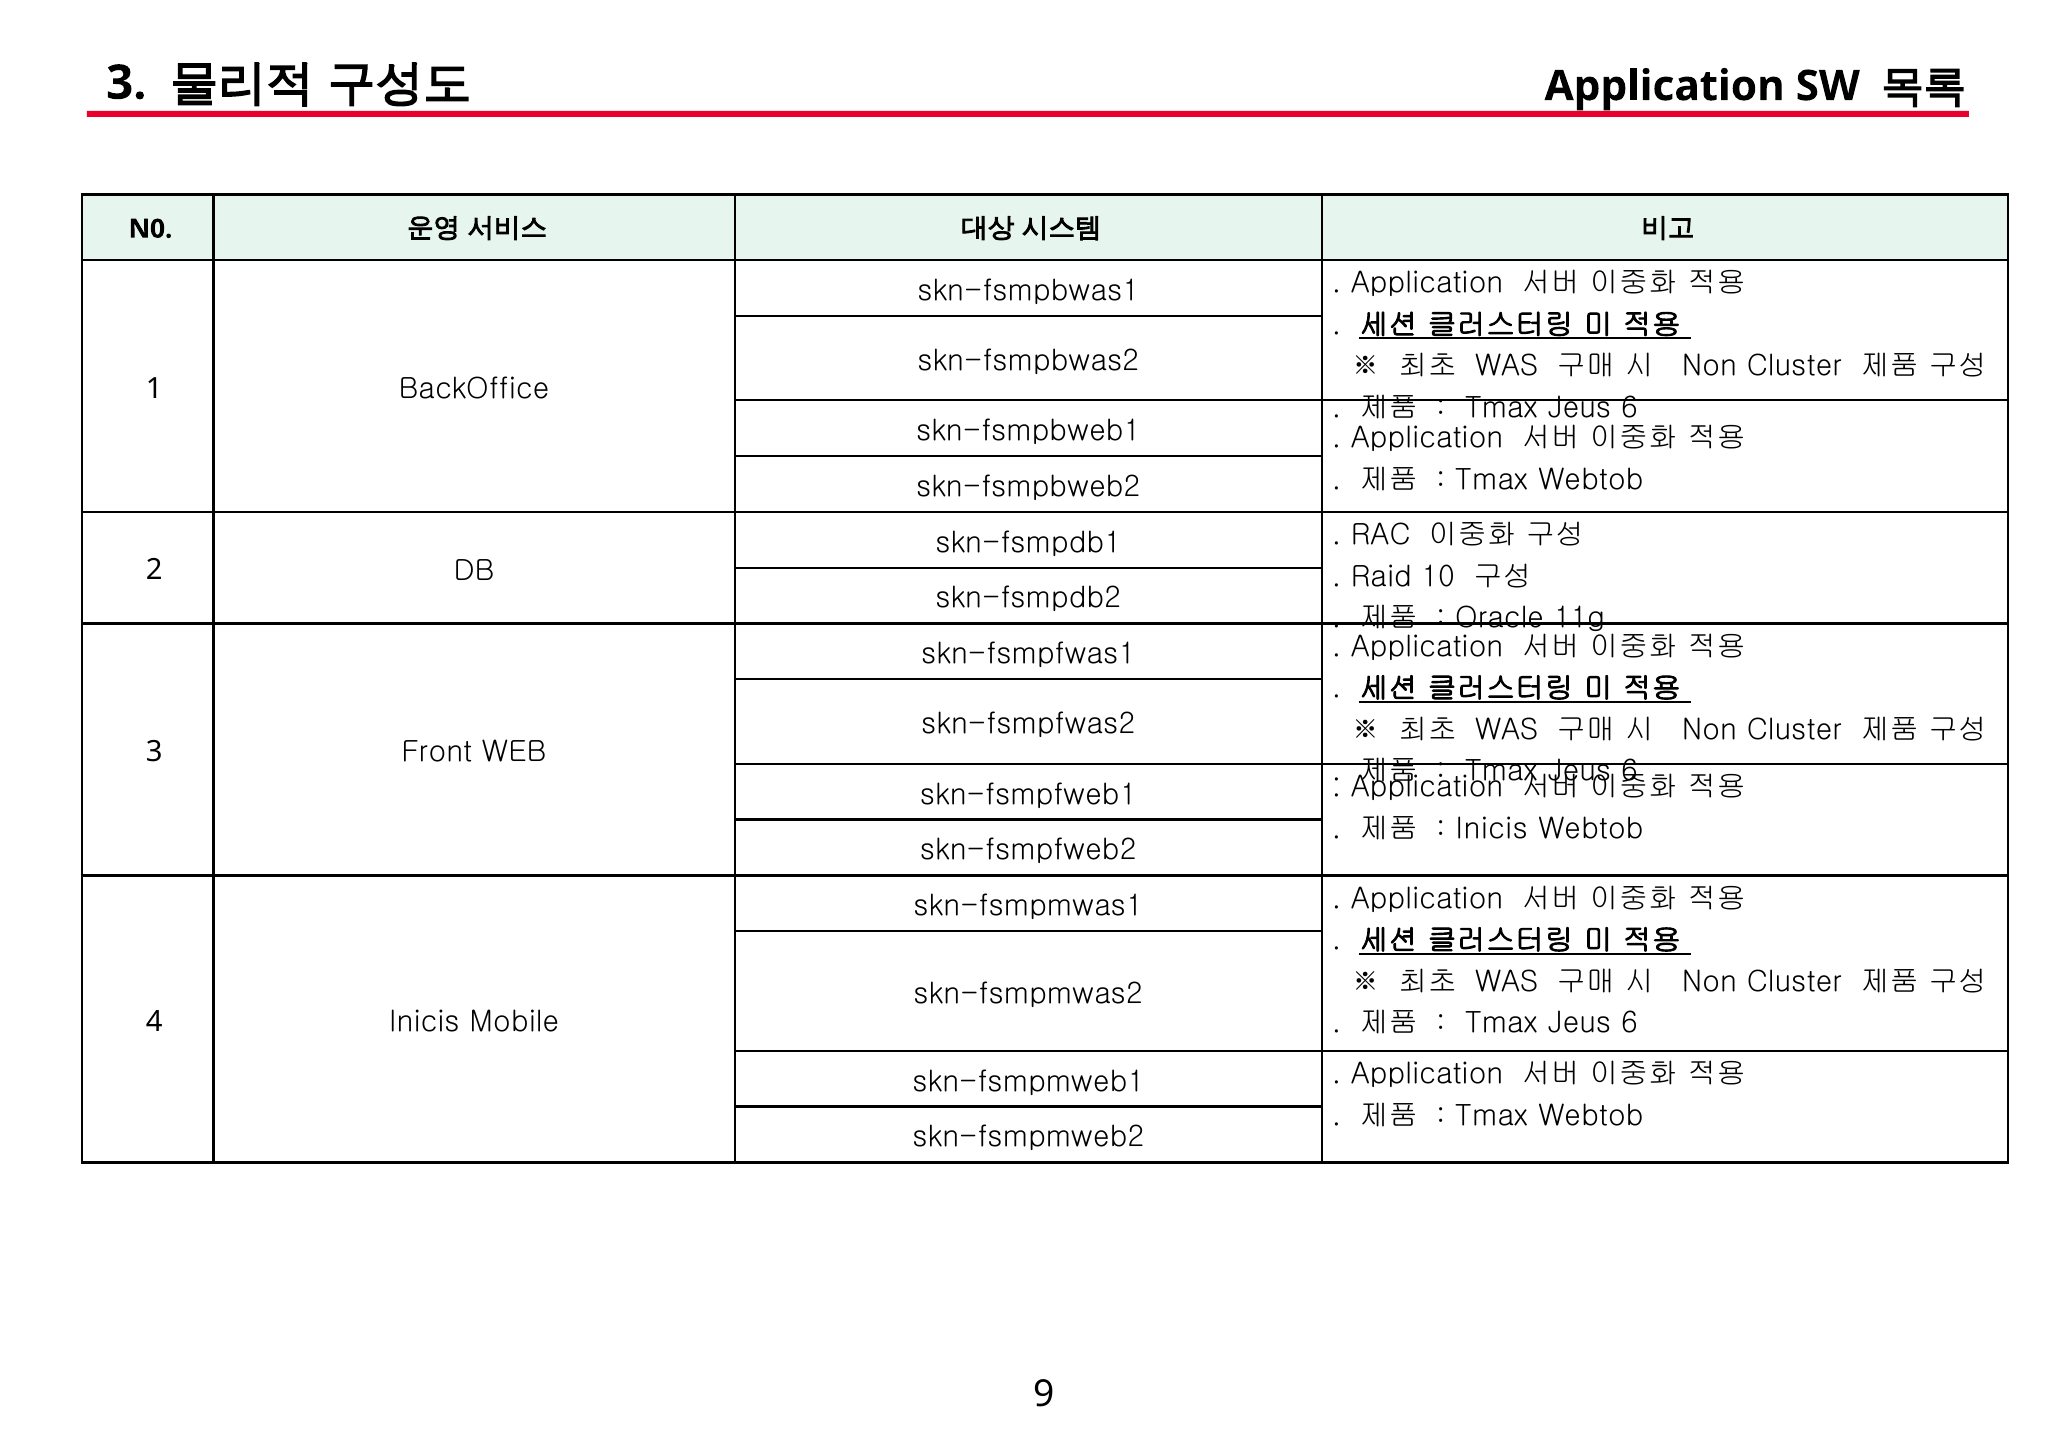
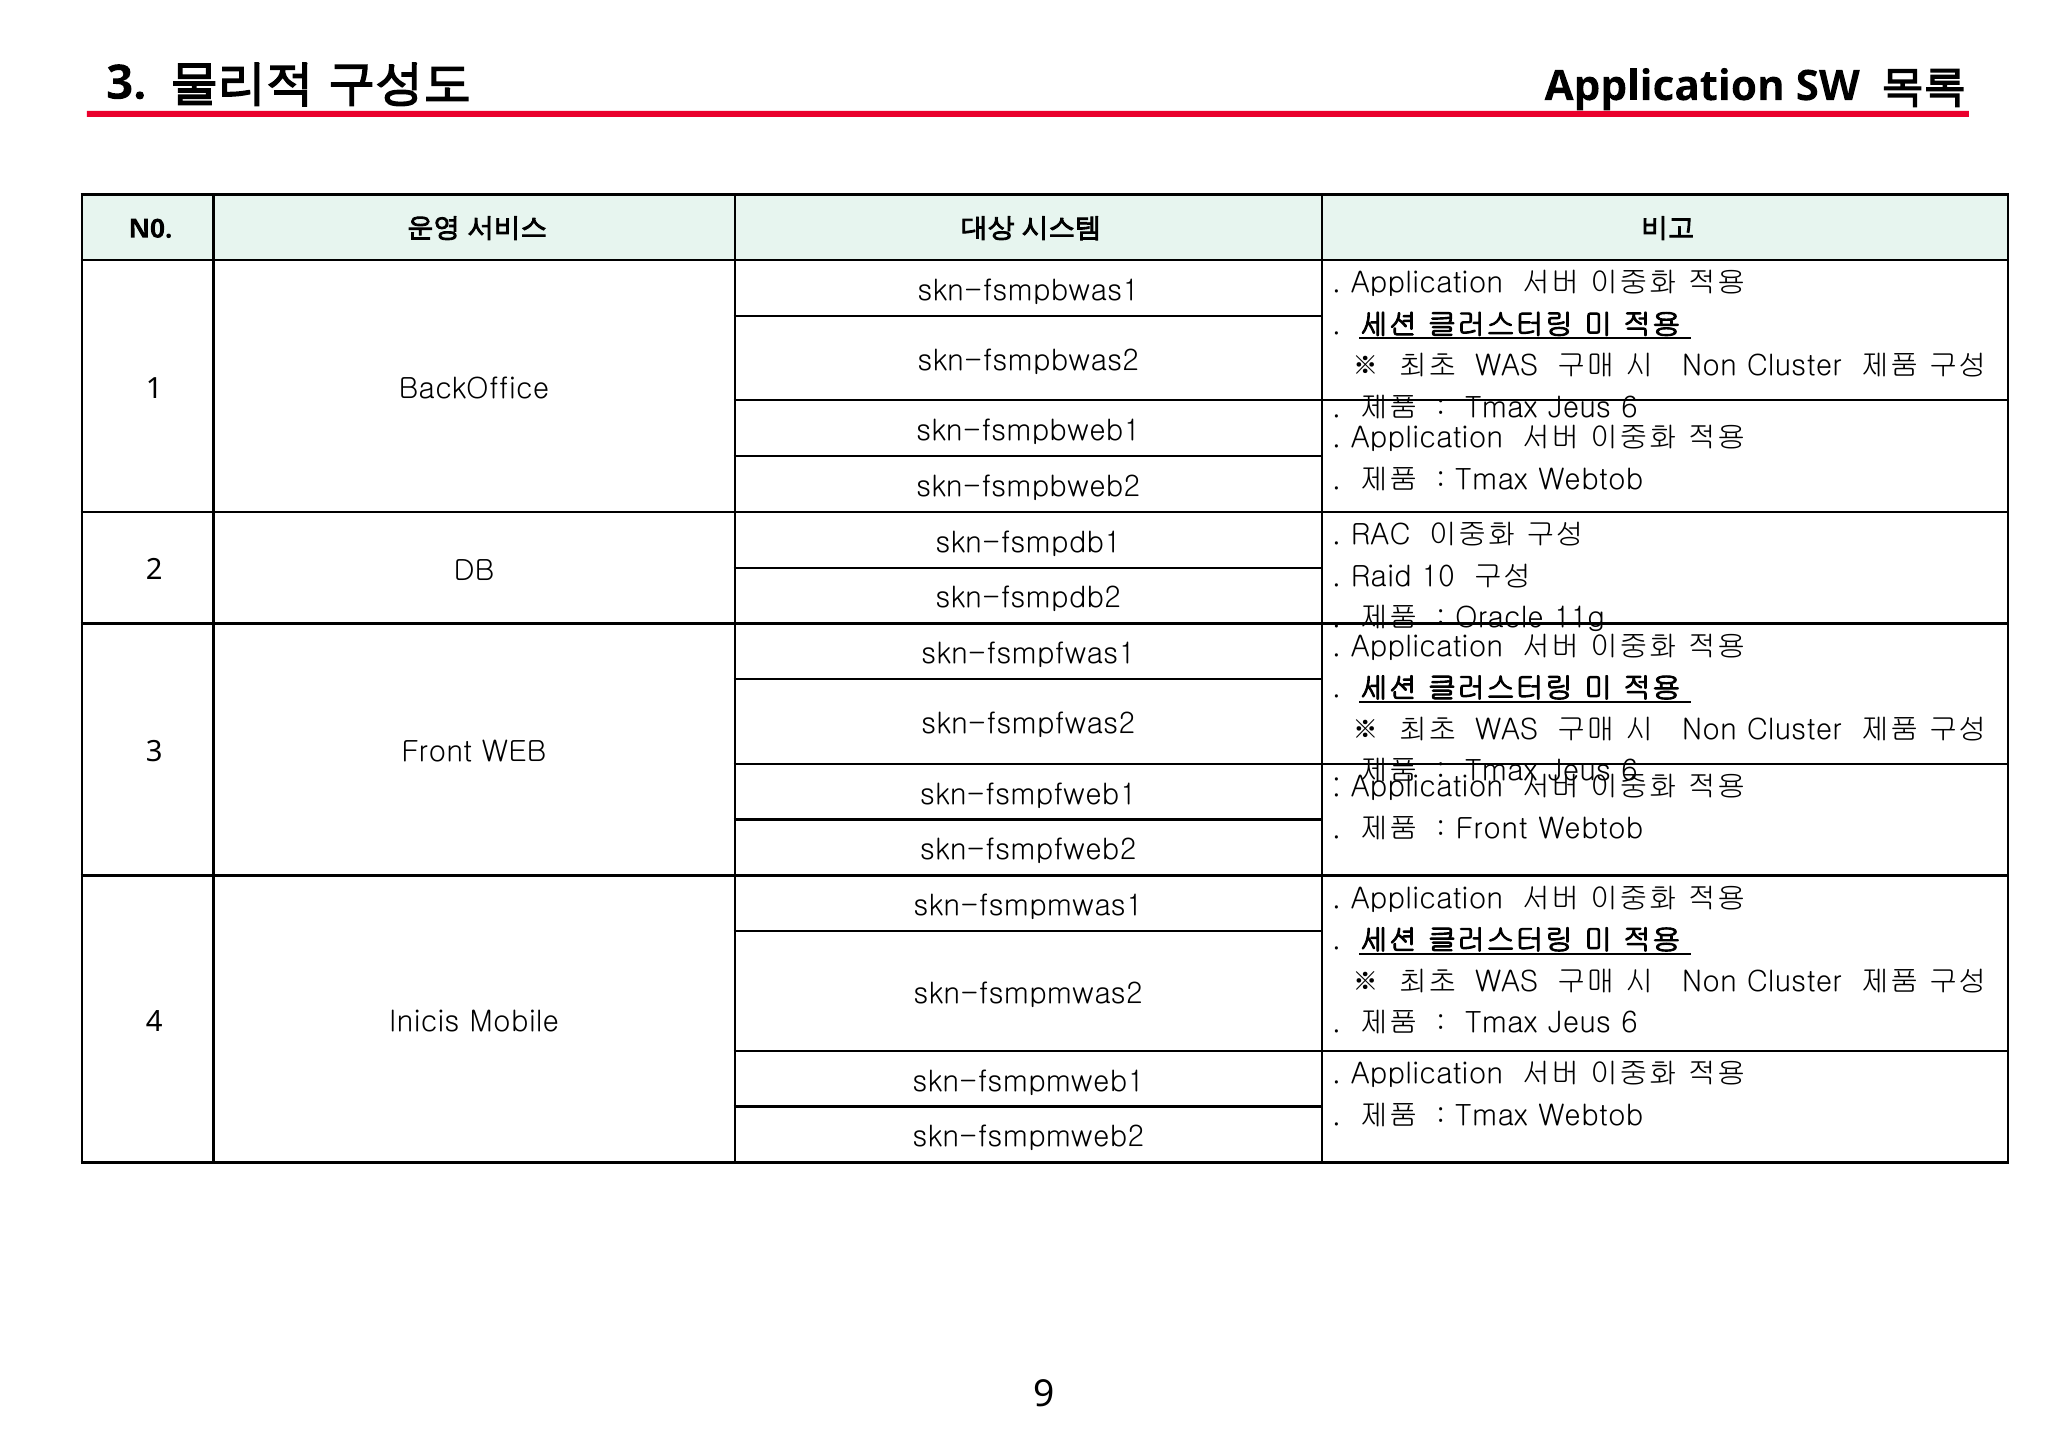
Inicis: Inicis -> Front (1492, 829)
